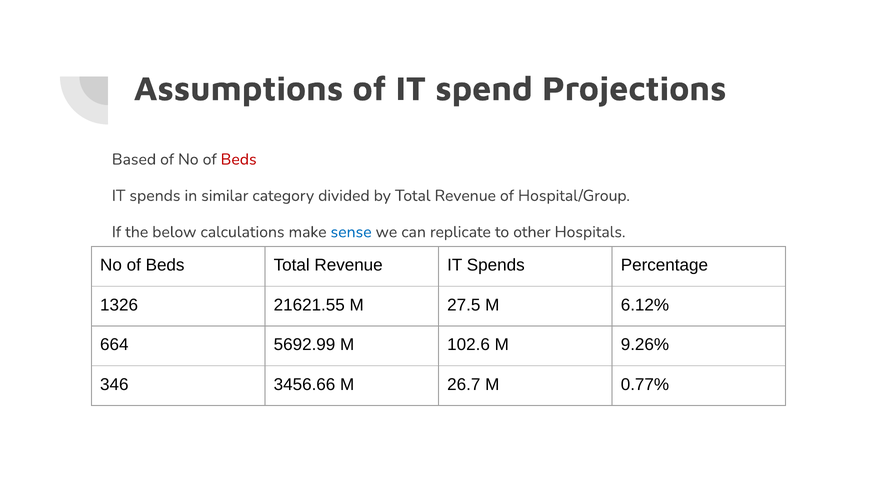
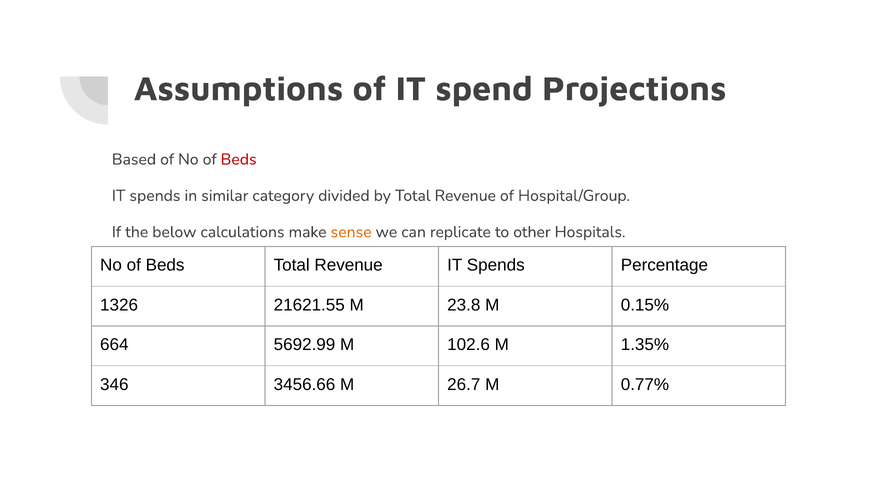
sense colour: blue -> orange (351, 232)
27.5: 27.5 -> 23.8 (464, 305)
6.12%: 6.12% -> 0.15% (645, 305)
9.26%: 9.26% -> 1.35% (645, 345)
